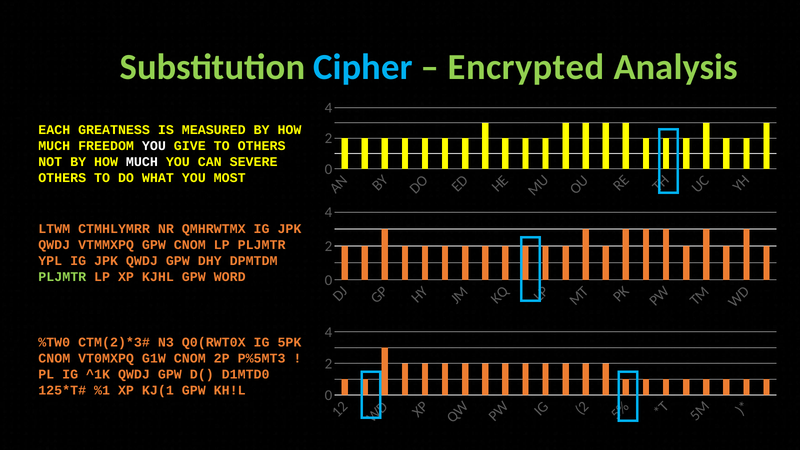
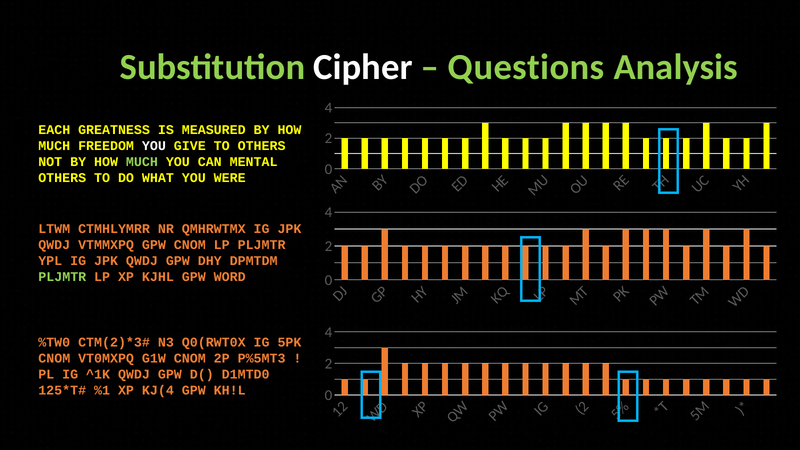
Cipher colour: light blue -> white (363, 67)
Encrypted: Encrypted -> Questions (526, 67)
MUCH colour: white -> light green (142, 162)
SEVERE: SEVERE -> MENTAL (254, 162)
MOST: MOST -> WERE (230, 178)
KJ(1: KJ(1 -> KJ(4 (158, 390)
